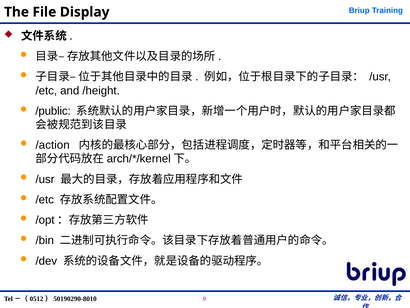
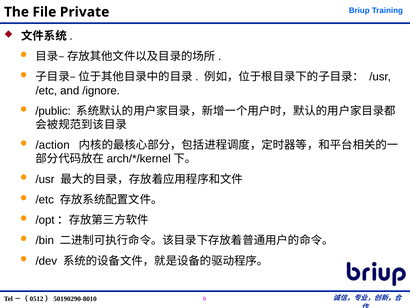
Display: Display -> Private (85, 12)
/height: /height -> /ignore (101, 90)
